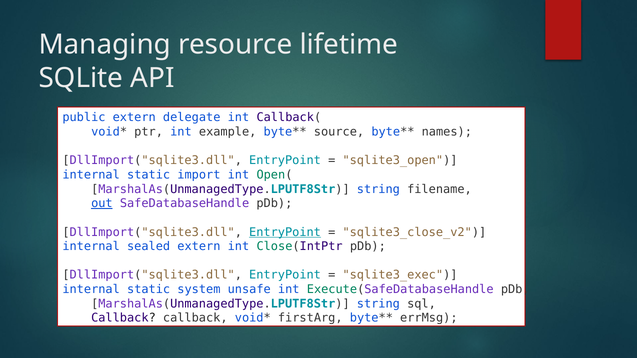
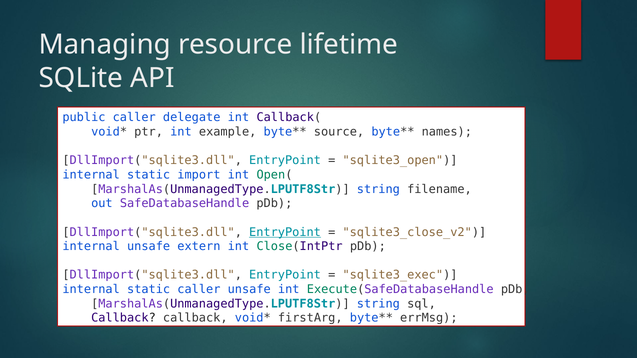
public extern: extern -> caller (134, 118)
out underline: present -> none (102, 204)
internal sealed: sealed -> unsafe (149, 247)
static system: system -> caller (199, 290)
